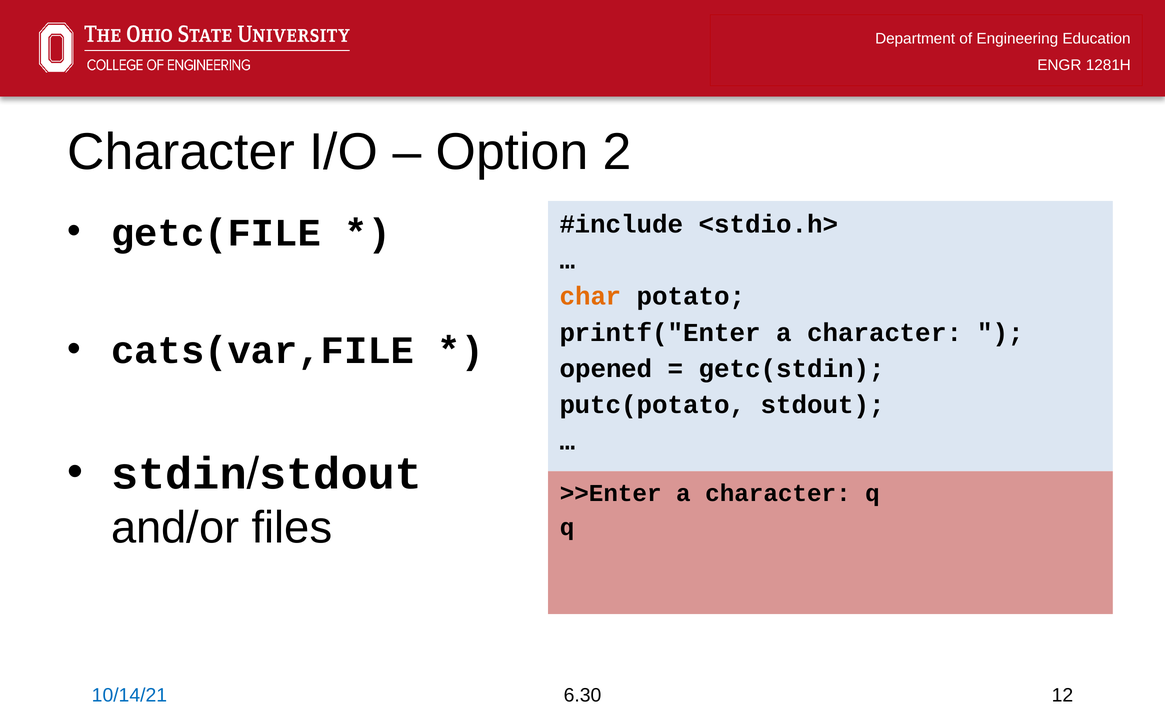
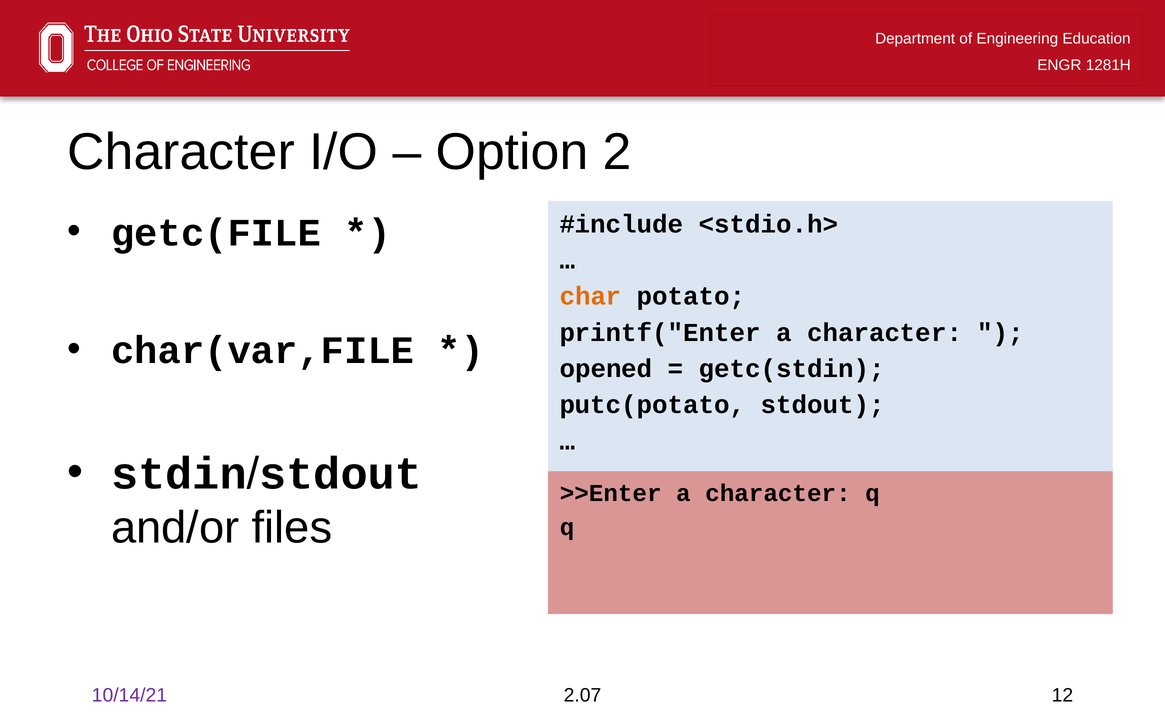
cats(var,FILE: cats(var,FILE -> char(var,FILE (263, 350)
10/14/21 colour: blue -> purple (129, 696)
6.30: 6.30 -> 2.07 (583, 696)
